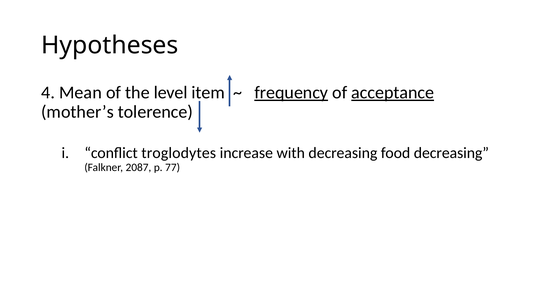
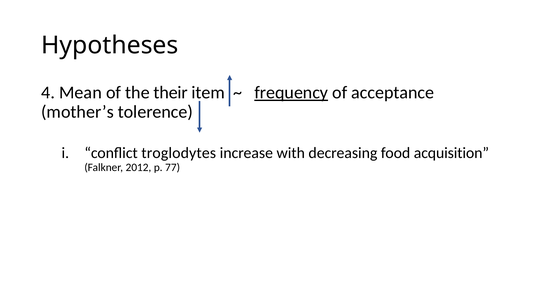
level: level -> their (171, 93)
acceptance underline: present -> none (393, 93)
food decreasing: decreasing -> acquisition (451, 153)
2087: 2087 -> 2012 (138, 168)
